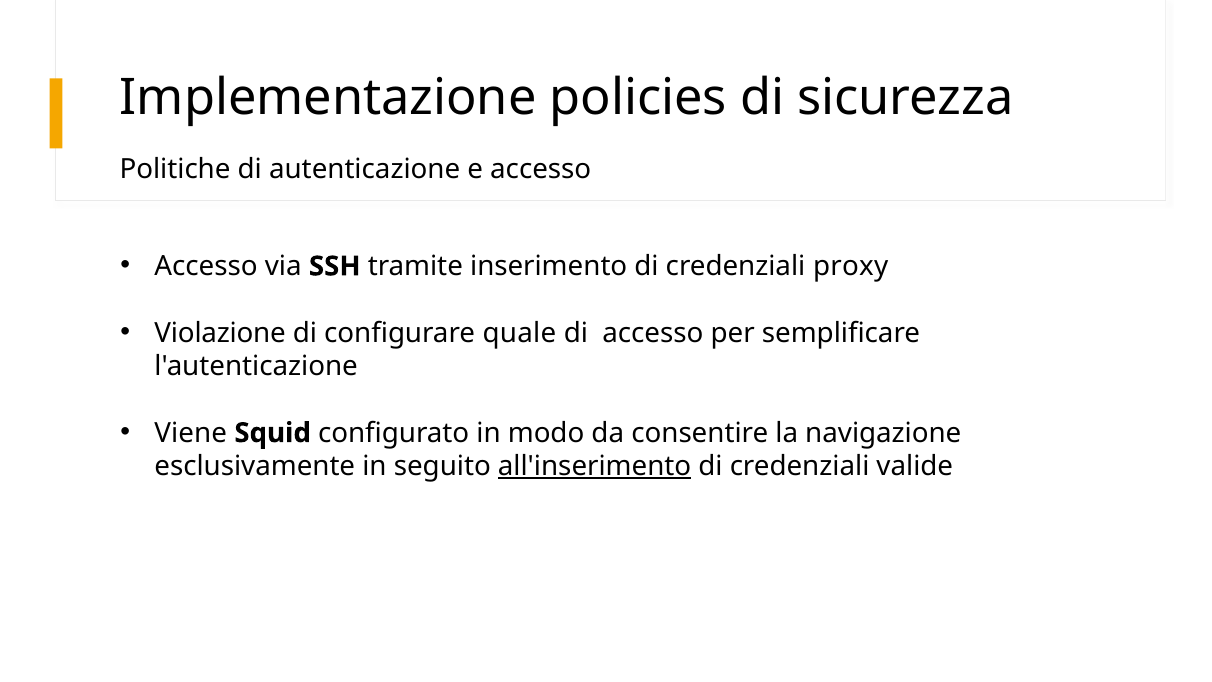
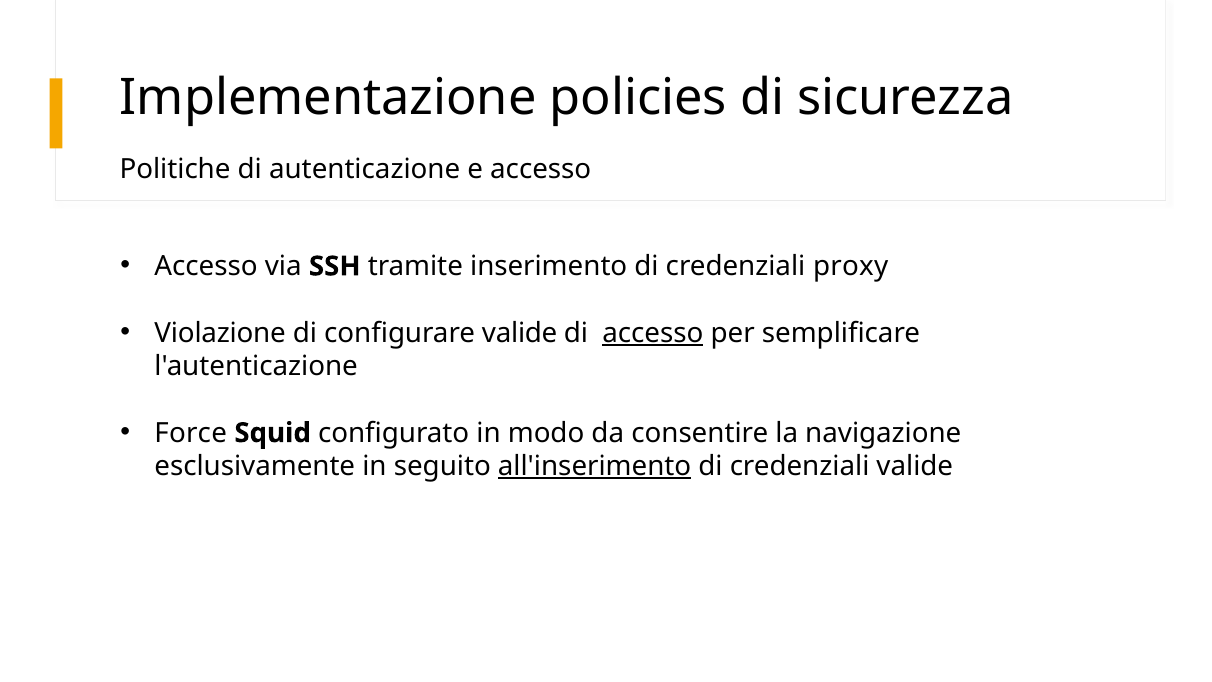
configurare quale: quale -> valide (520, 333)
accesso underline: none -> present (653, 333)
Viene: Viene -> Force (191, 433)
